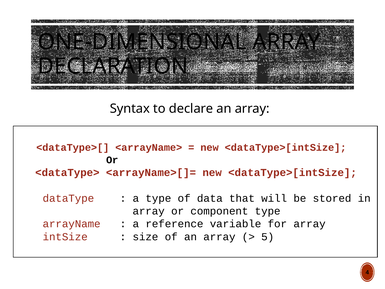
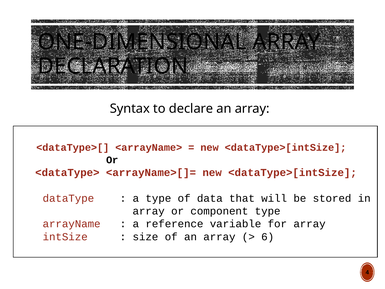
5: 5 -> 6 (268, 237)
